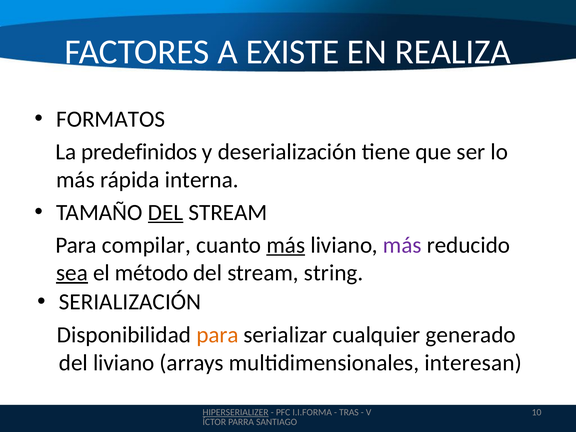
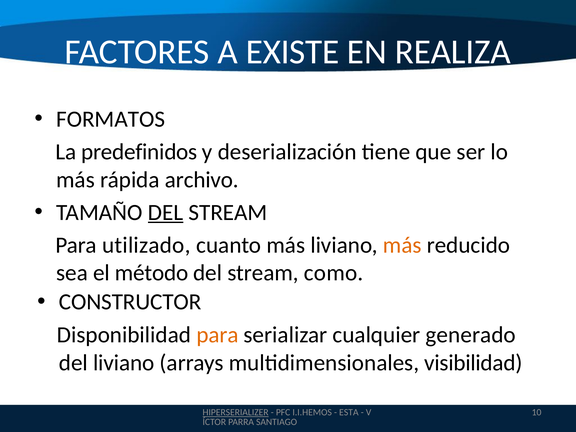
interna: interna -> archivo (202, 180)
compilar: compilar -> utilizado (146, 245)
más underline: present -> none (286, 245)
más colour: purple -> orange (402, 245)
sea underline: present -> none (72, 273)
string: string -> como (334, 273)
SERIALIZACIÓN: SERIALIZACIÓN -> CONSTRUCTOR (130, 302)
interesan: interesan -> visibilidad (473, 363)
I.I.FORMA: I.I.FORMA -> I.I.HEMOS (312, 412)
TRAS: TRAS -> ESTA (349, 412)
